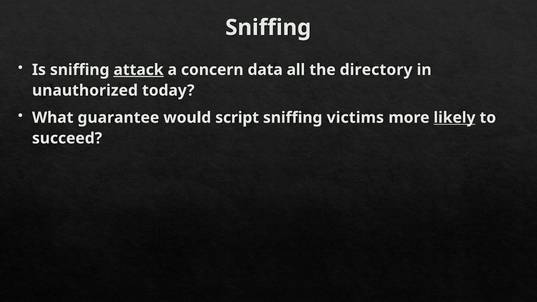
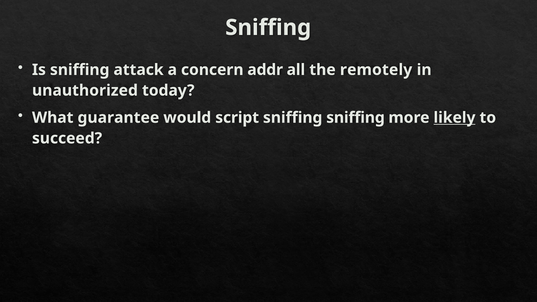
attack underline: present -> none (139, 70)
data: data -> addr (265, 70)
directory: directory -> remotely (376, 70)
sniffing victims: victims -> sniffing (355, 118)
